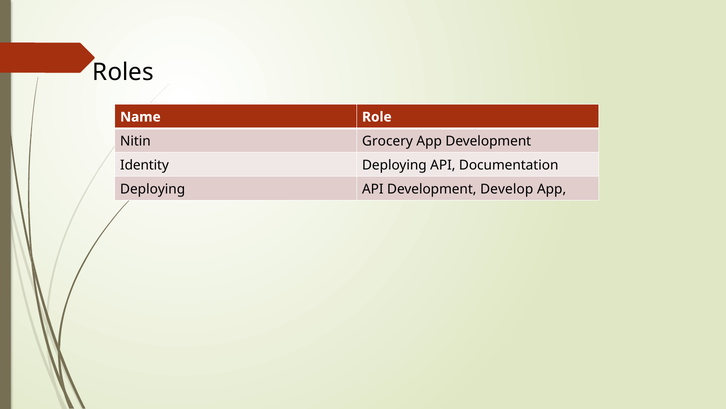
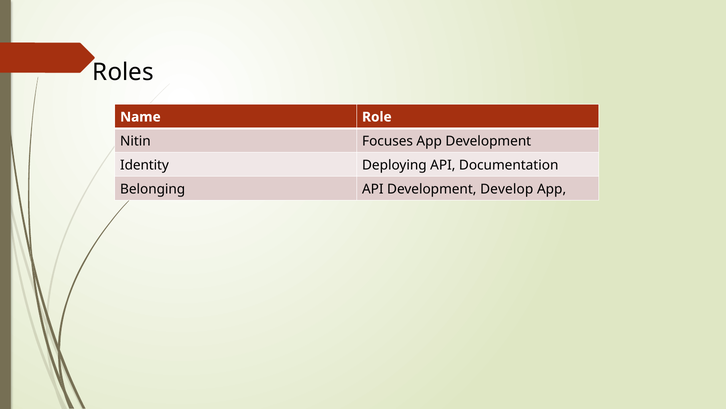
Grocery: Grocery -> Focuses (388, 141)
Deploying: Deploying -> Belonging (153, 189)
